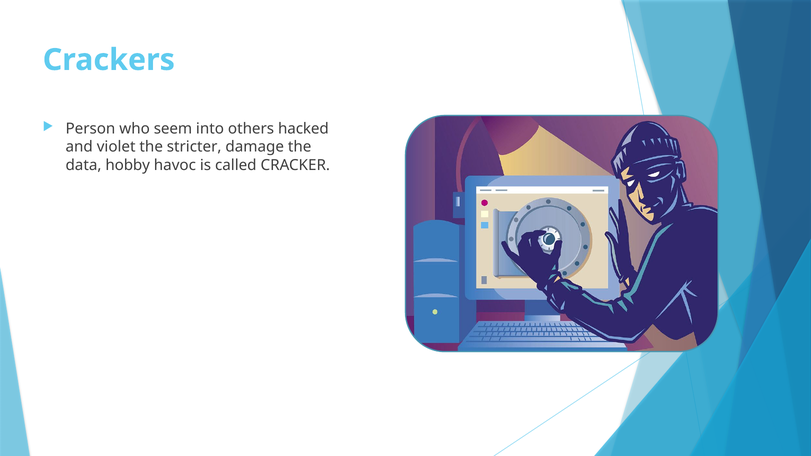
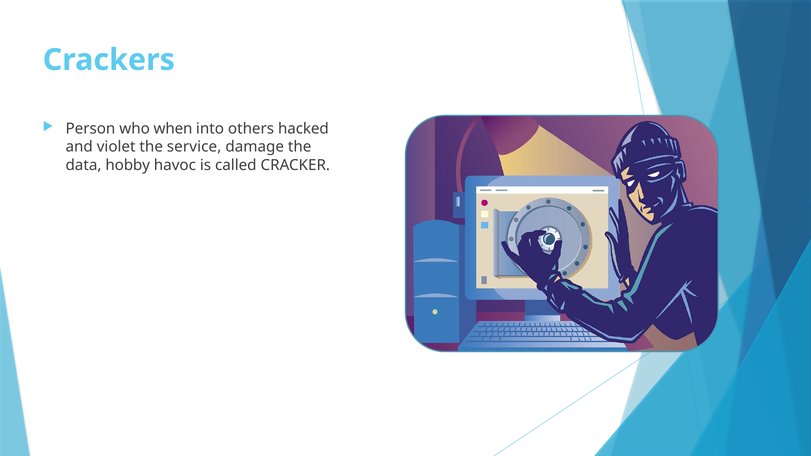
seem: seem -> when (173, 129)
stricter: stricter -> service (194, 147)
